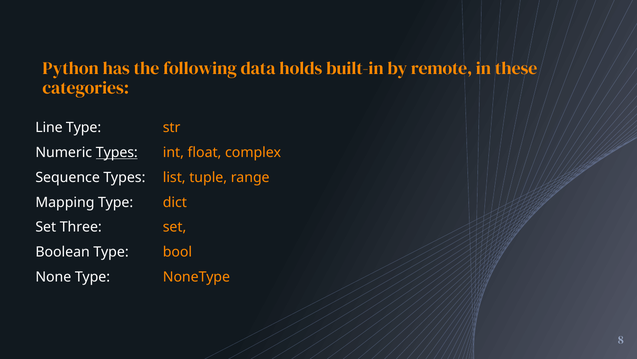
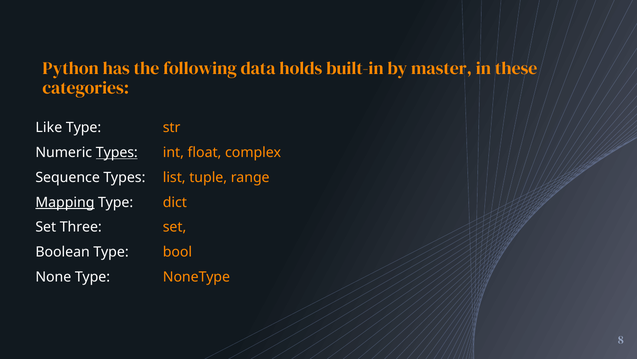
remote: remote -> master (442, 68)
Line: Line -> Like (49, 127)
Mapping underline: none -> present (65, 202)
